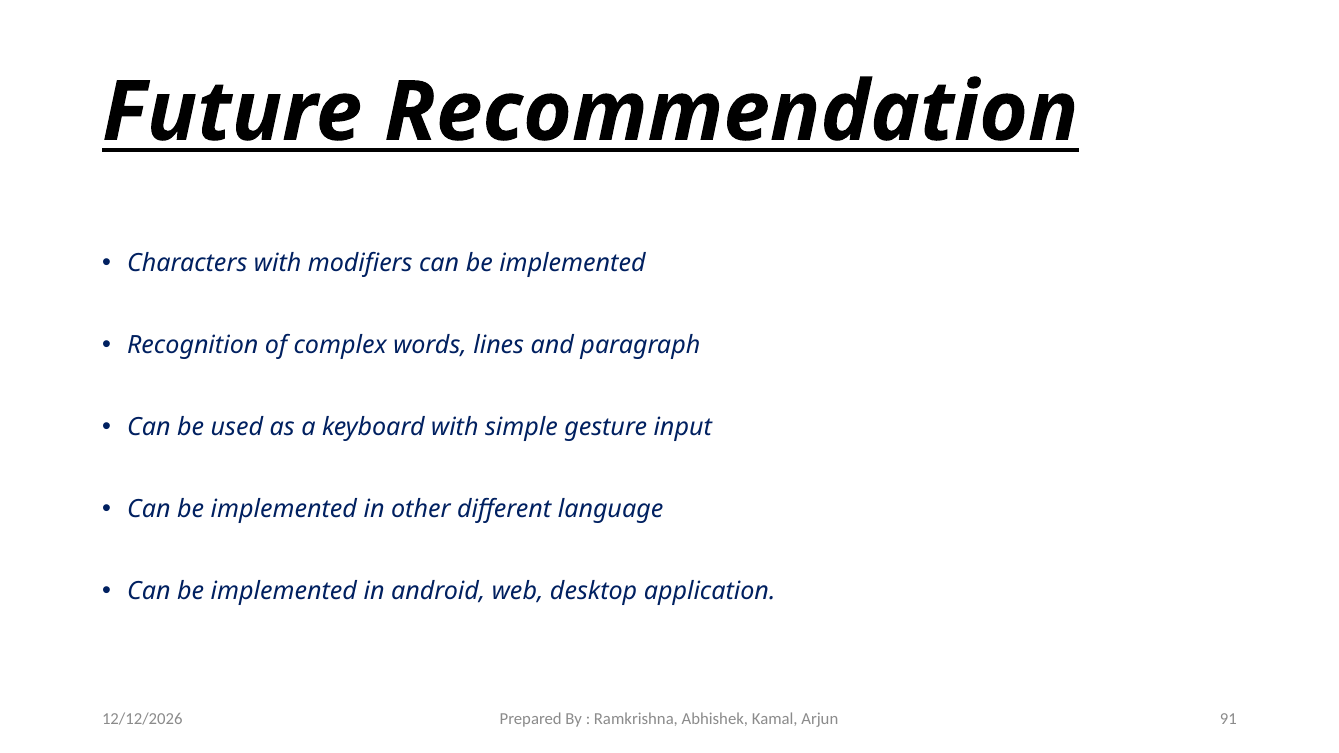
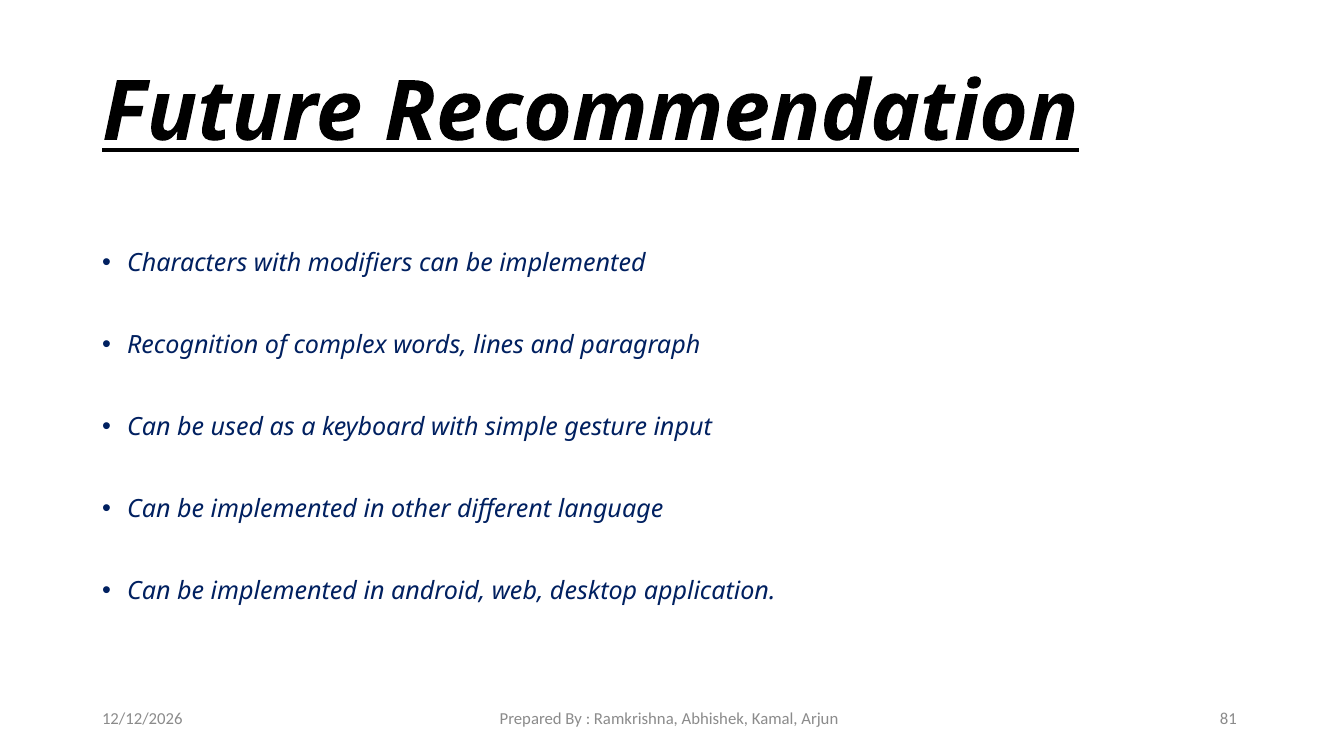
91: 91 -> 81 (1228, 719)
